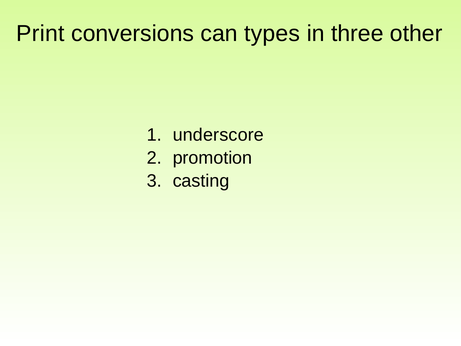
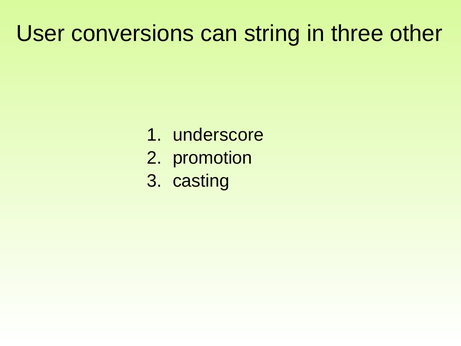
Print: Print -> User (40, 34)
types: types -> string (272, 34)
